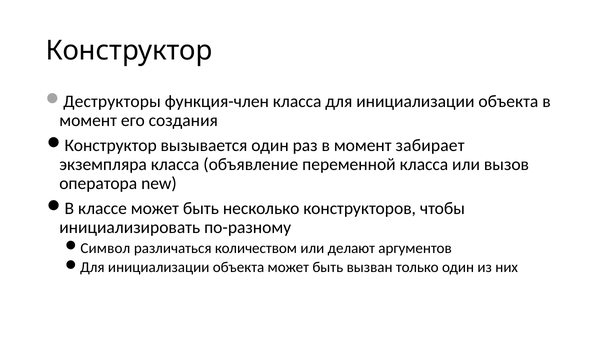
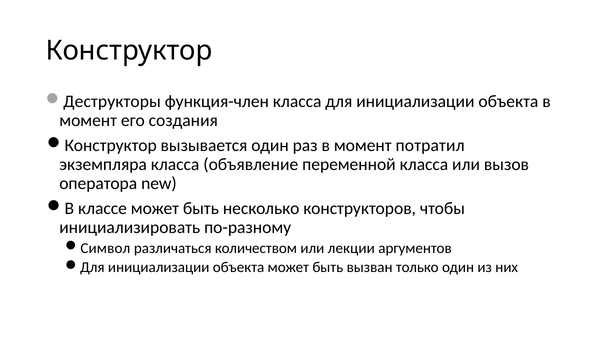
забирает: забирает -> потратил (430, 146)
делают: делают -> лекции (351, 248)
